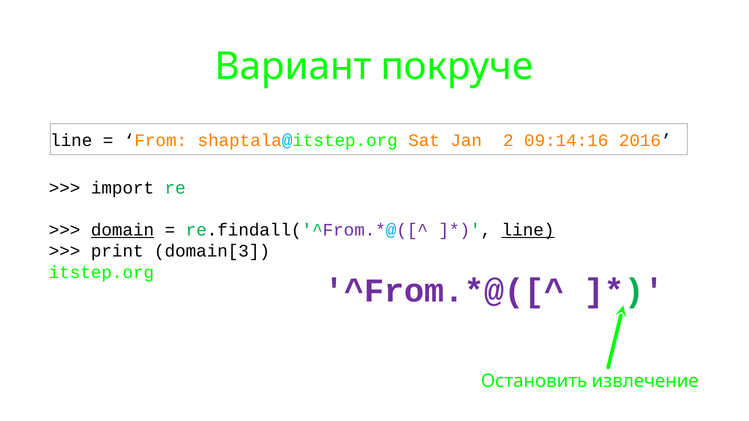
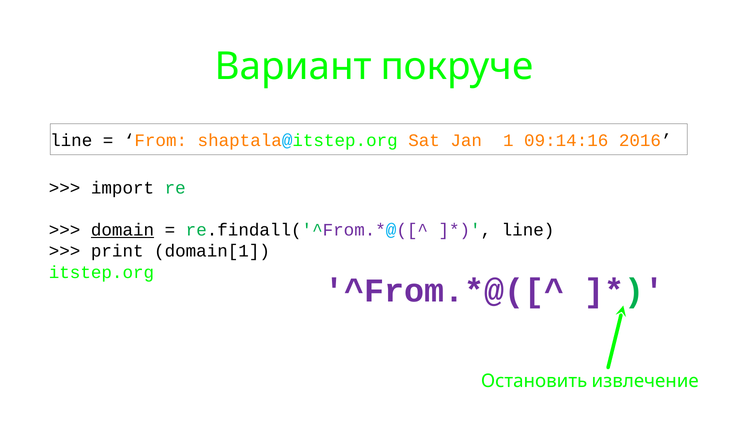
2: 2 -> 1 (508, 140)
line underline: present -> none (528, 230)
domain[3: domain[3 -> domain[1 (212, 251)
